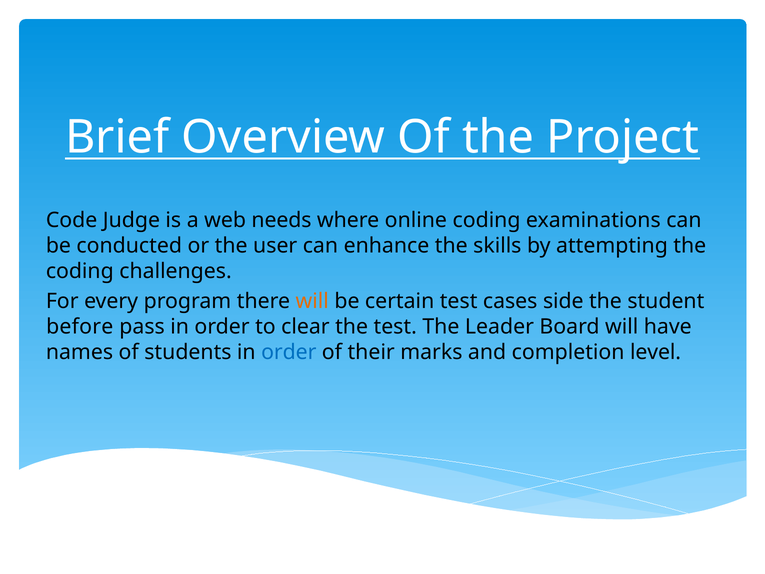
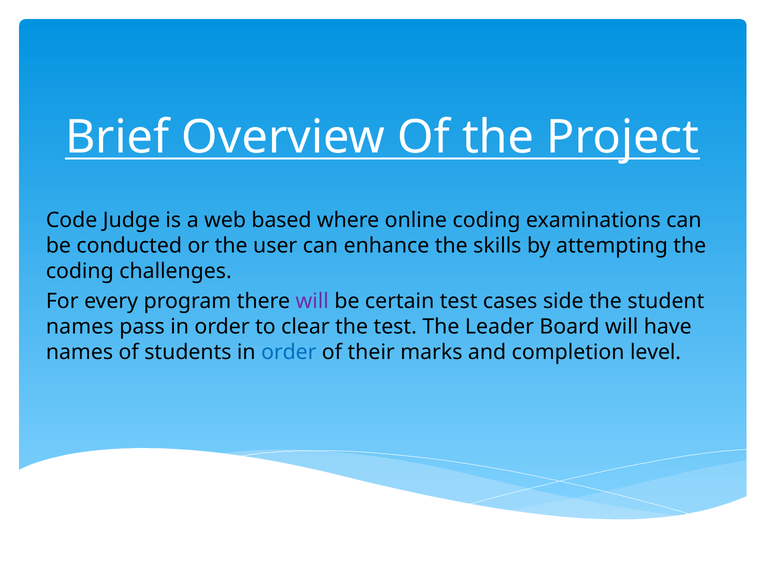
needs: needs -> based (281, 220)
will colour: orange -> purple (312, 301)
before: before -> names (80, 326)
